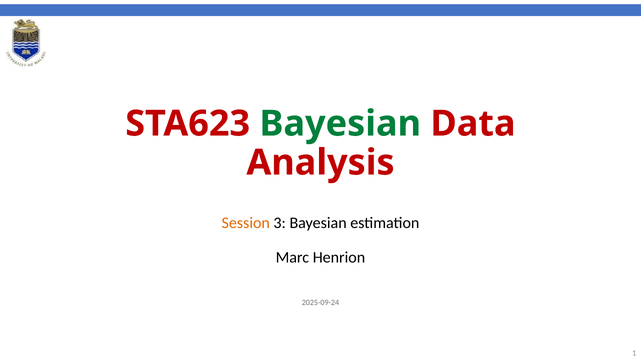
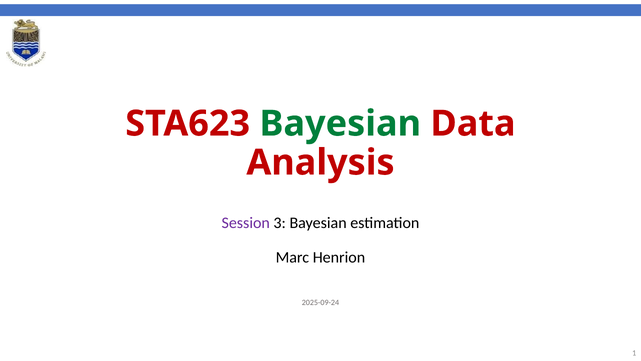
Session colour: orange -> purple (246, 223)
